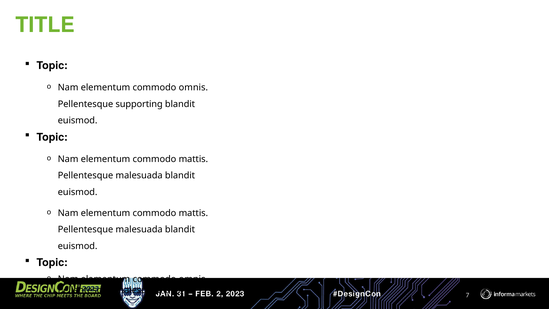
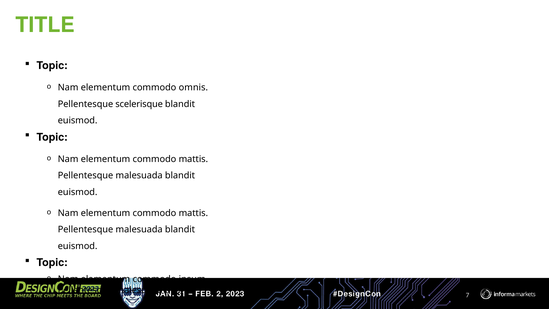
supporting: supporting -> scelerisque (139, 104)
omnis: omnis -> ipsum (193, 279)
